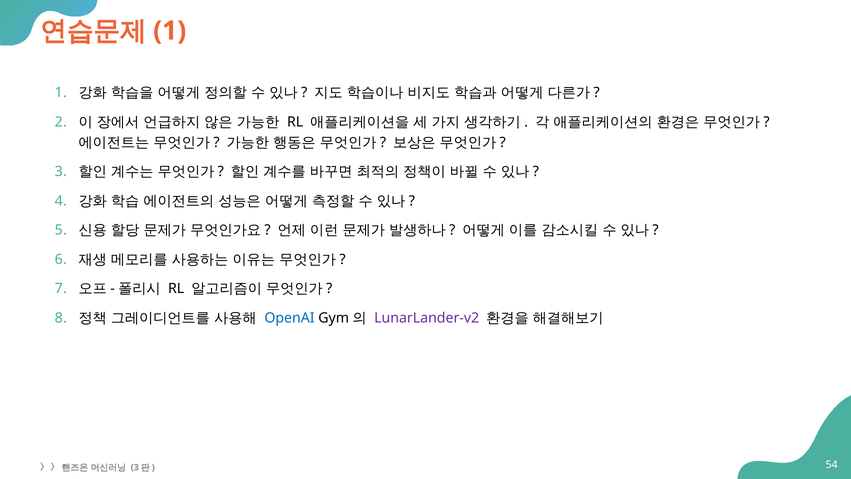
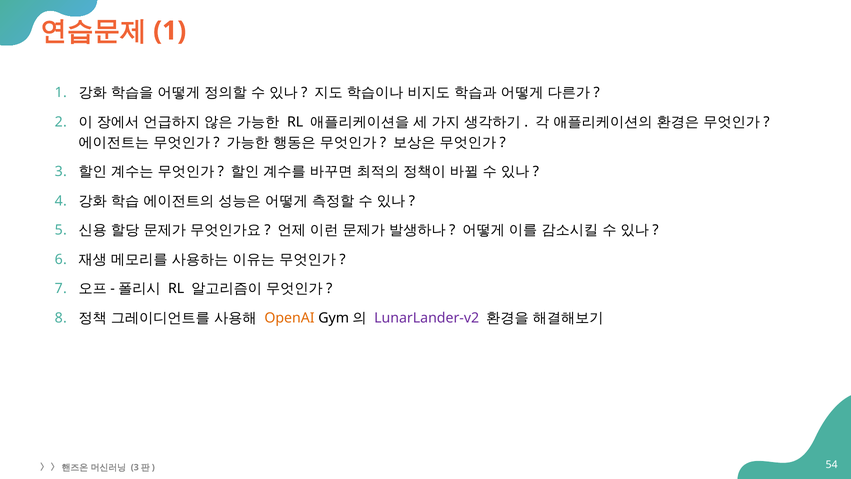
OpenAI colour: blue -> orange (290, 318)
